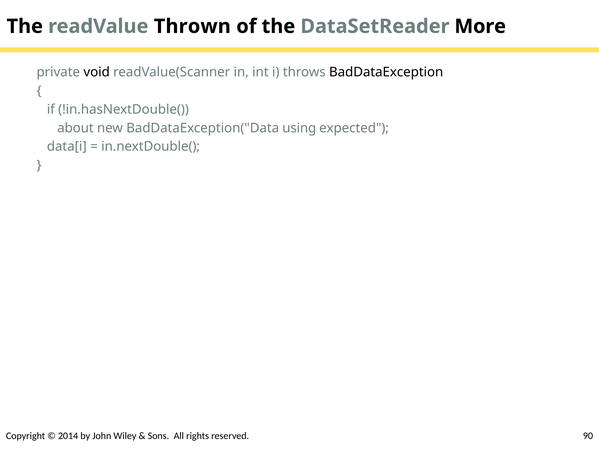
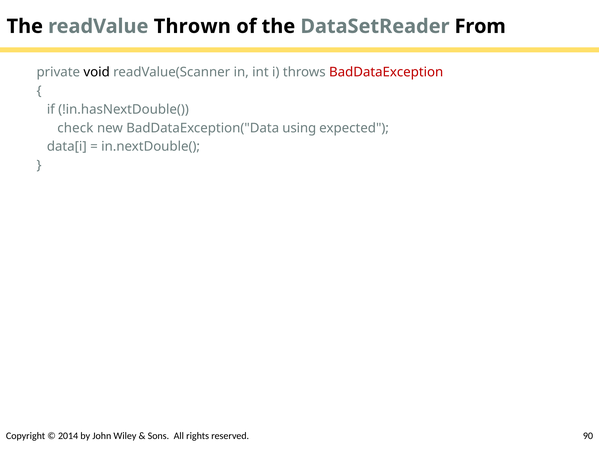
More: More -> From (480, 26)
BadDataException colour: black -> red (386, 72)
about: about -> check (75, 128)
